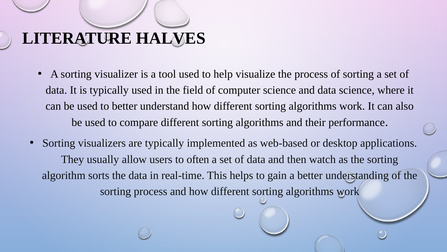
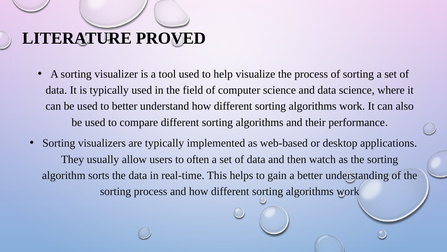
HALVES: HALVES -> PROVED (171, 38)
